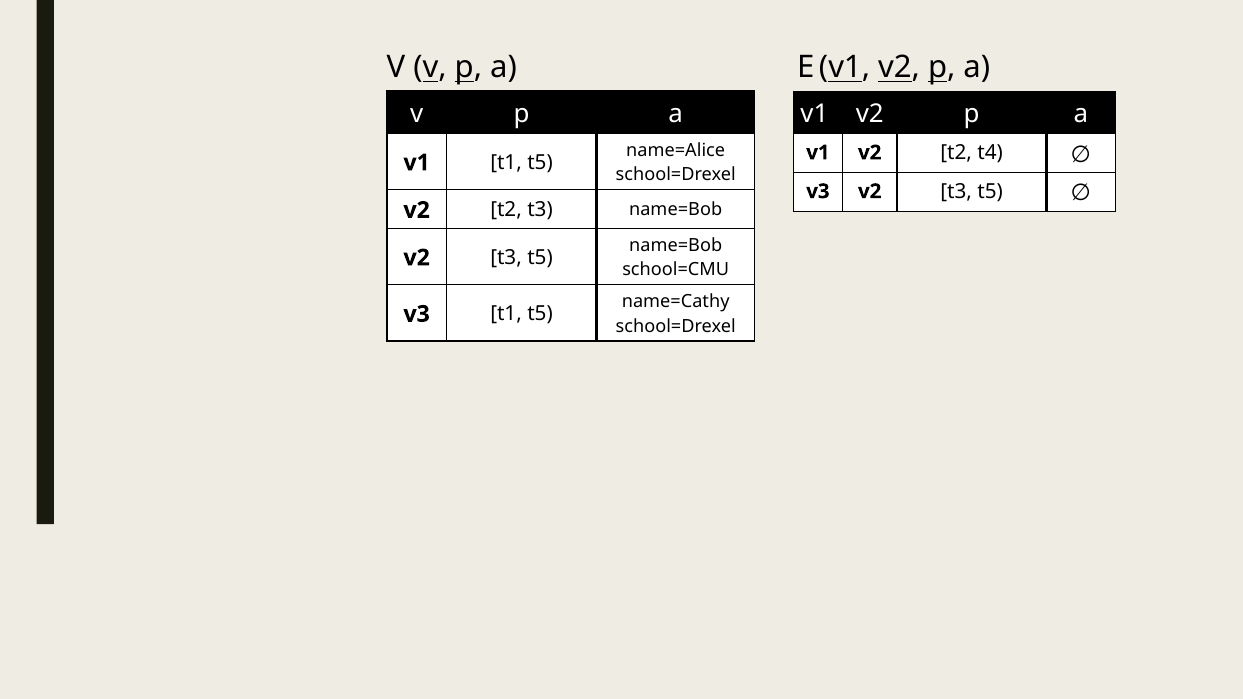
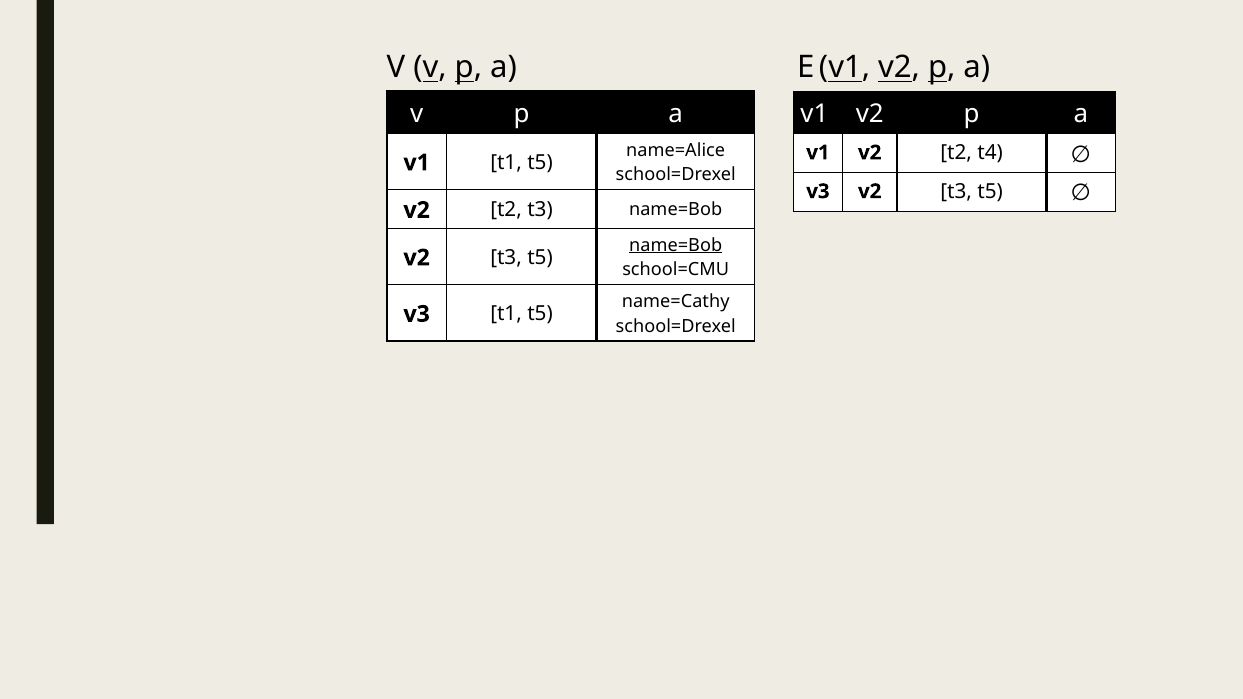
name=Bob underline: none -> present (676, 245)
